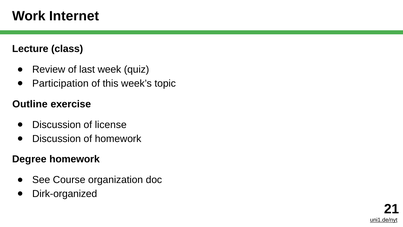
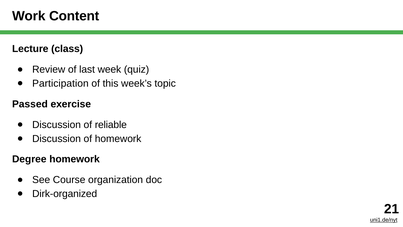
Internet: Internet -> Content (74, 16)
Outline: Outline -> Passed (30, 104)
license: license -> reliable (111, 125)
